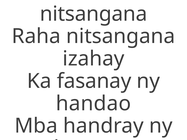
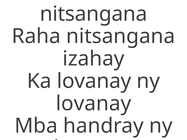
Ka fasanay: fasanay -> lovanay (94, 81)
handao: handao -> lovanay (93, 104)
